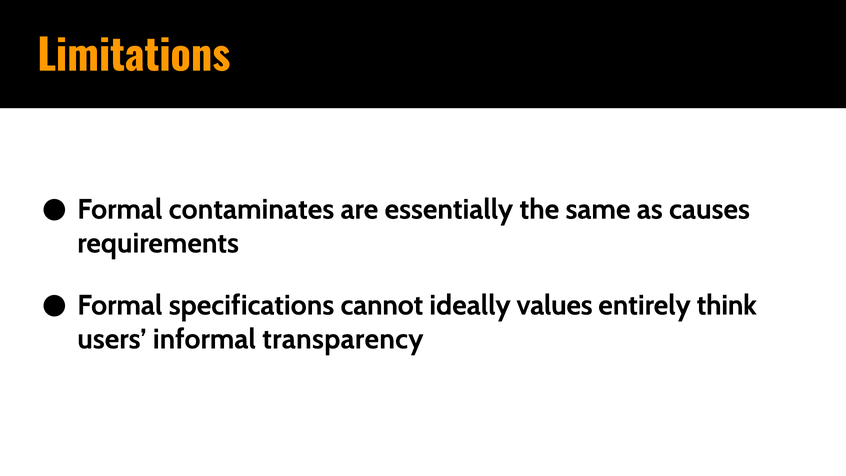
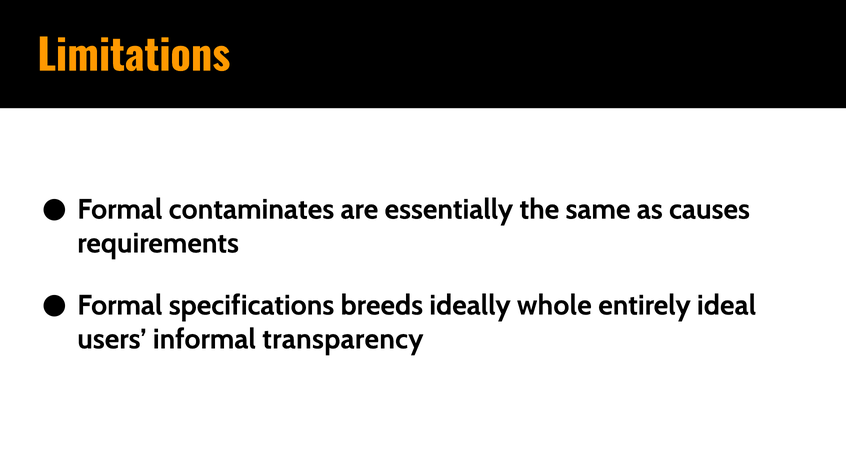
cannot: cannot -> breeds (382, 305)
values: values -> whole (554, 305)
think: think -> ideal (727, 305)
